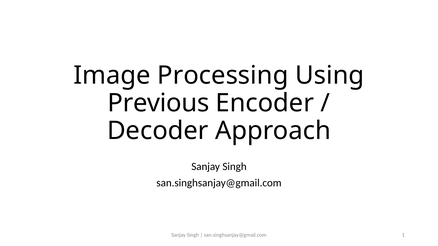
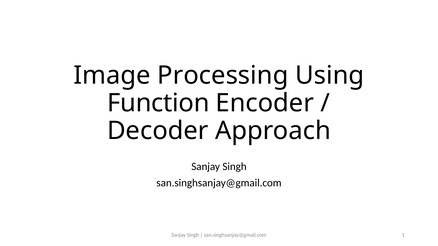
Previous: Previous -> Function (158, 103)
